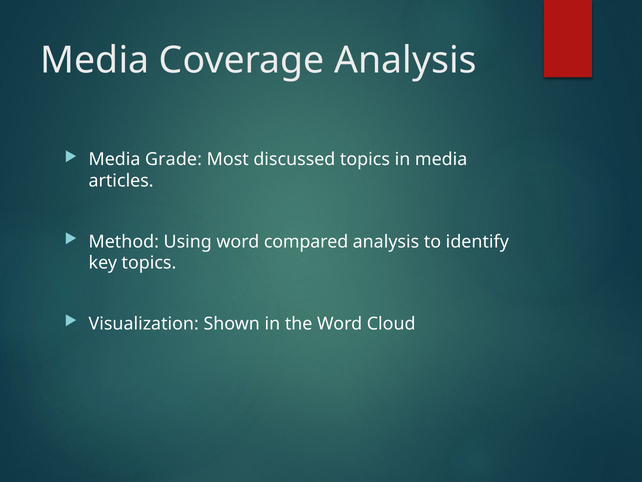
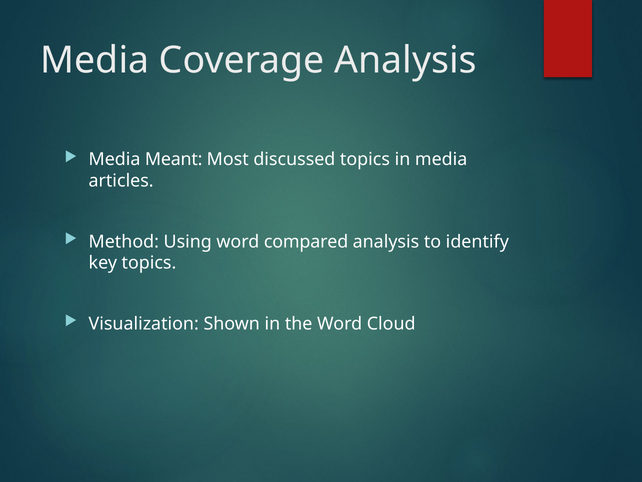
Grade: Grade -> Meant (174, 159)
